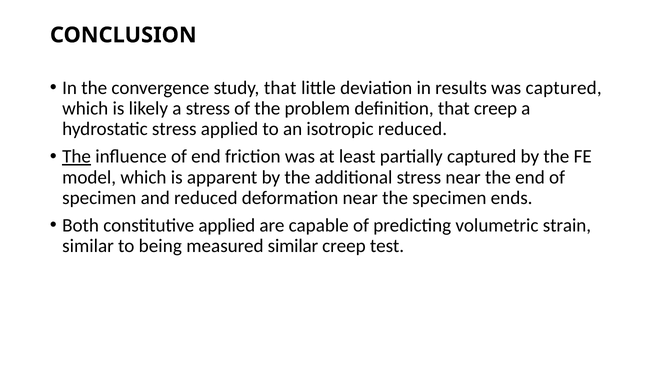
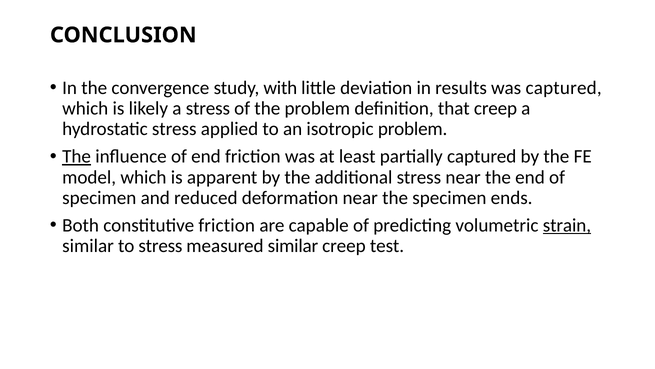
study that: that -> with (280, 88)
isotropic reduced: reduced -> problem (413, 129)
constitutive applied: applied -> friction (227, 225)
strain underline: none -> present (567, 225)
to being: being -> stress (160, 246)
